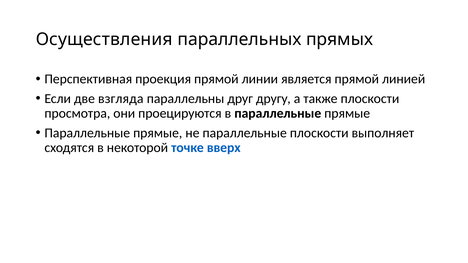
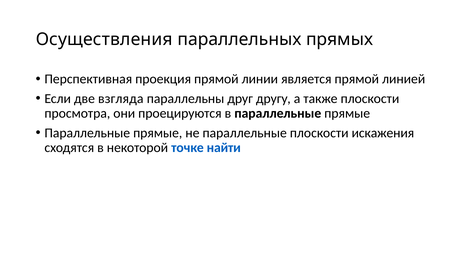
выполняет: выполняет -> искажения (383, 133)
вверх: вверх -> найти (224, 148)
